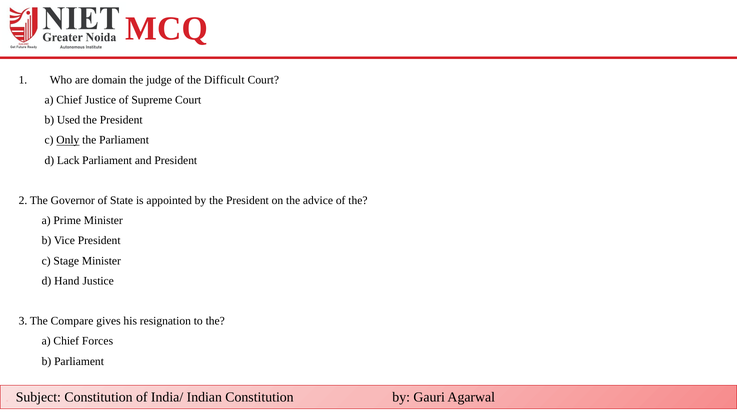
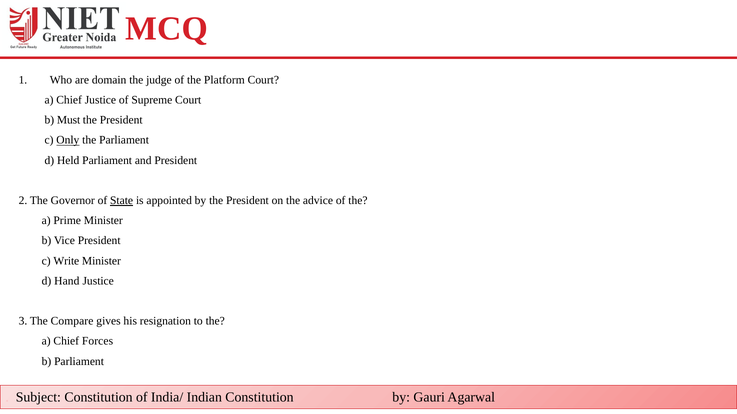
Difficult: Difficult -> Platform (224, 80)
Used: Used -> Must (69, 120)
Lack: Lack -> Held (68, 161)
State underline: none -> present (122, 201)
Stage: Stage -> Write (66, 261)
